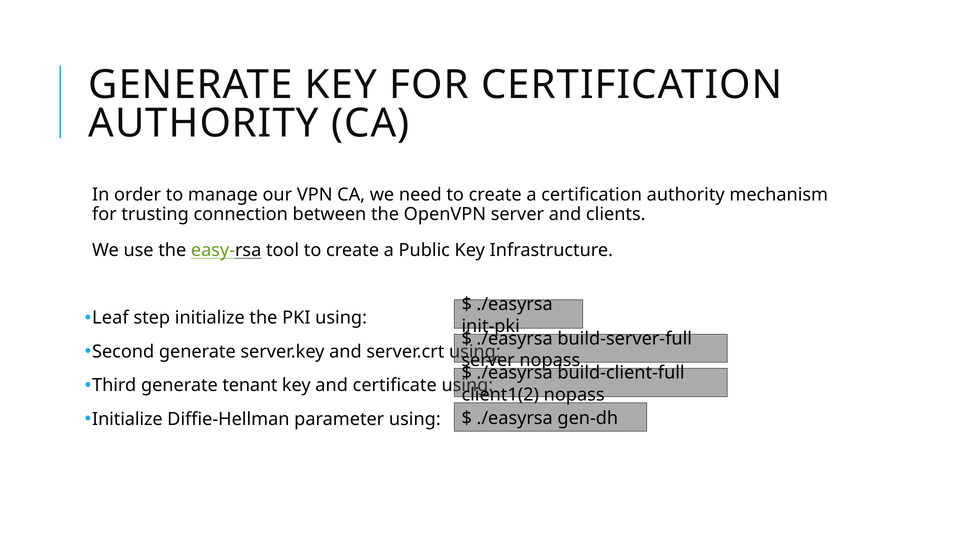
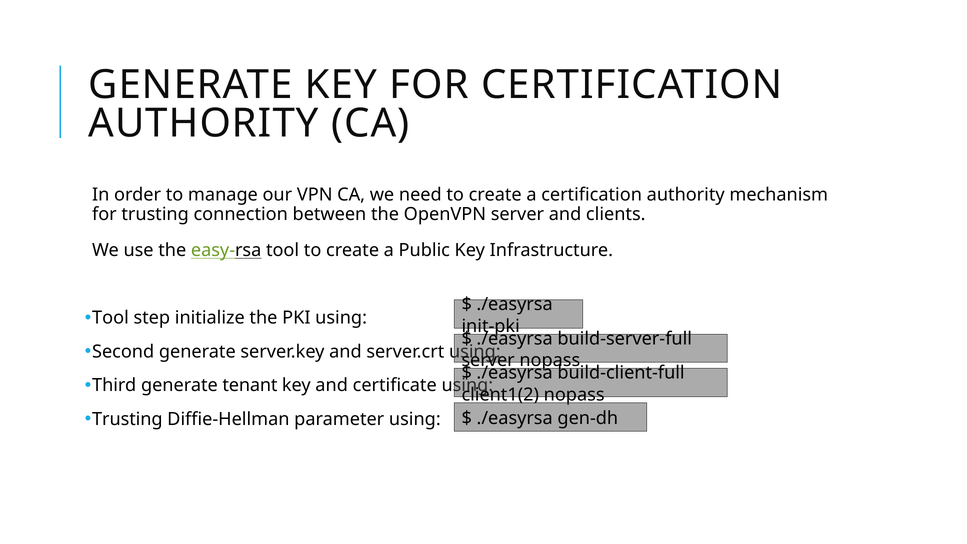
Leaf: Leaf -> Tool (110, 318)
Initialize: Initialize -> Trusting (127, 419)
